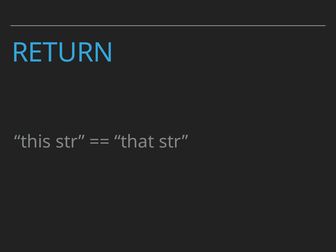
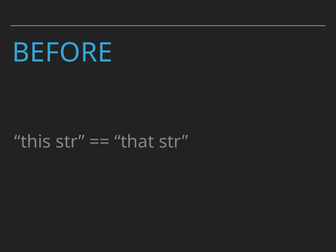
RETURN: RETURN -> BEFORE (62, 53)
